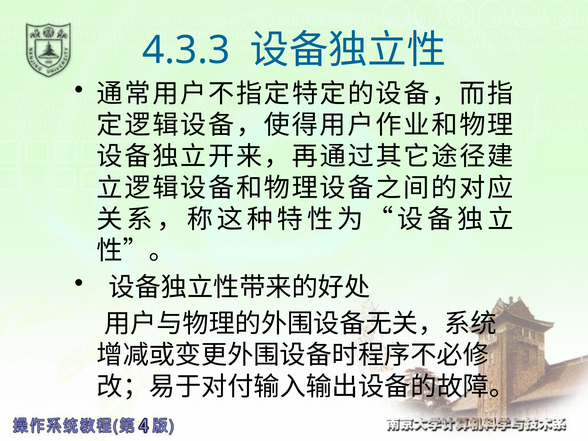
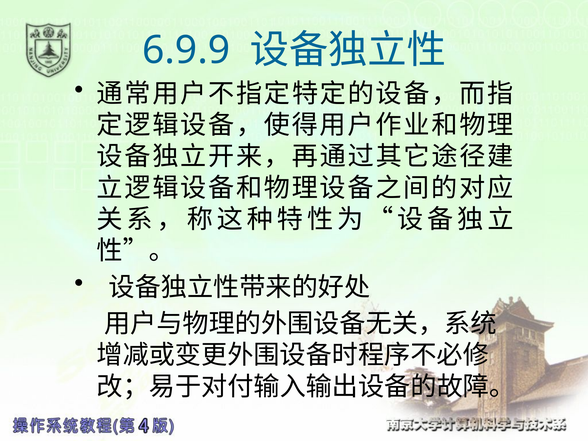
4.3.3: 4.3.3 -> 6.9.9 (186, 50)
